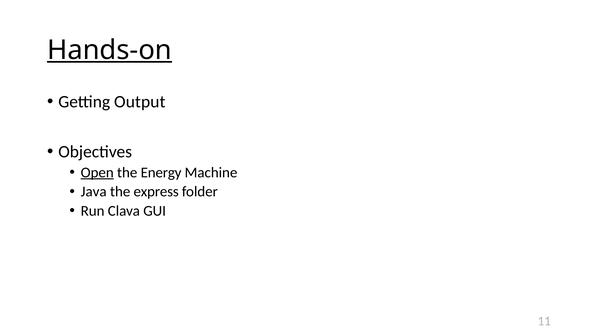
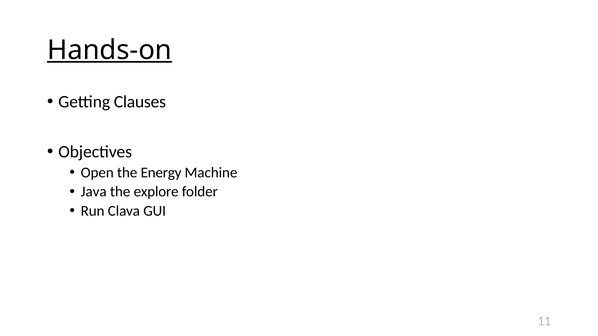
Output: Output -> Clauses (140, 102)
Open underline: present -> none (97, 173)
express: express -> explore (156, 192)
